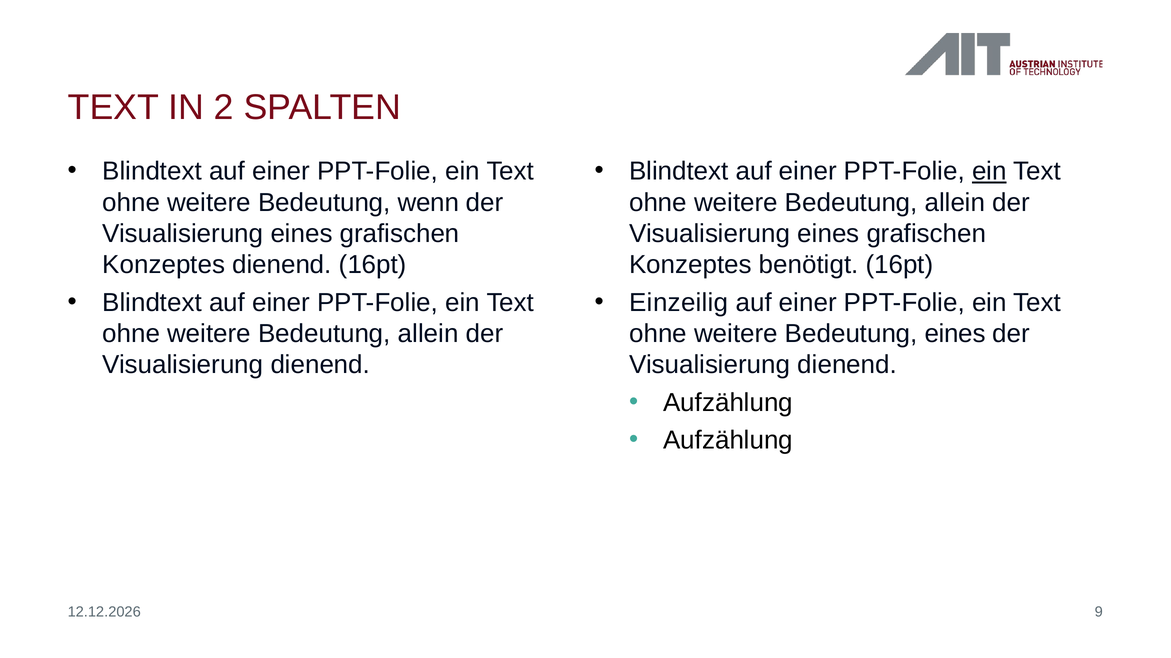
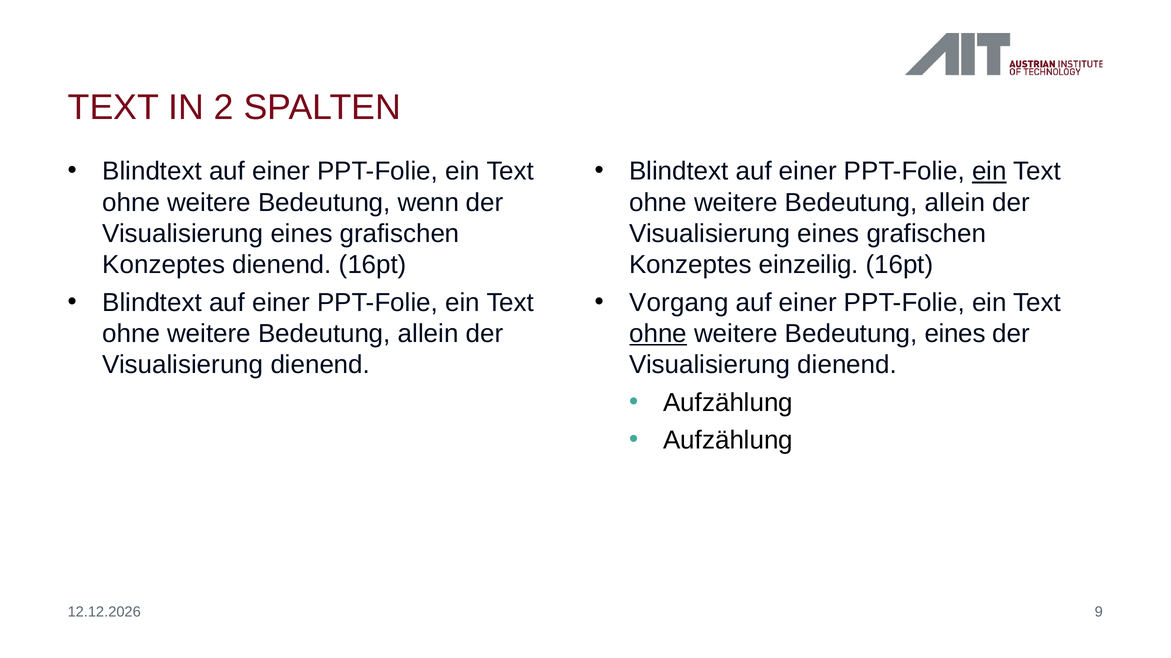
benötigt: benötigt -> einzeilig (809, 265)
Einzeilig: Einzeilig -> Vorgang (679, 303)
ohne underline: none -> present (658, 334)
